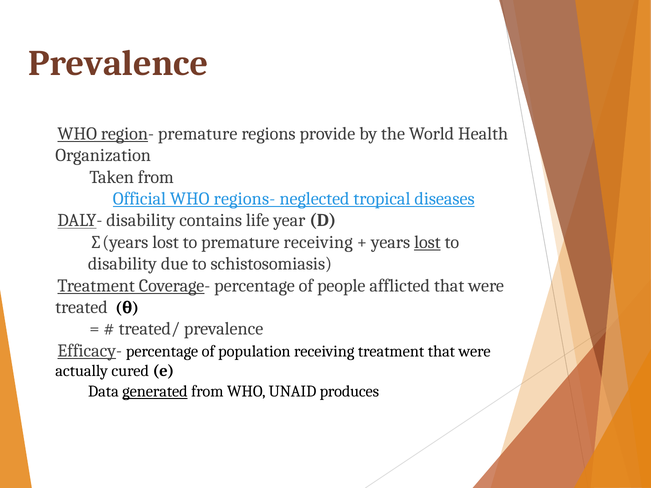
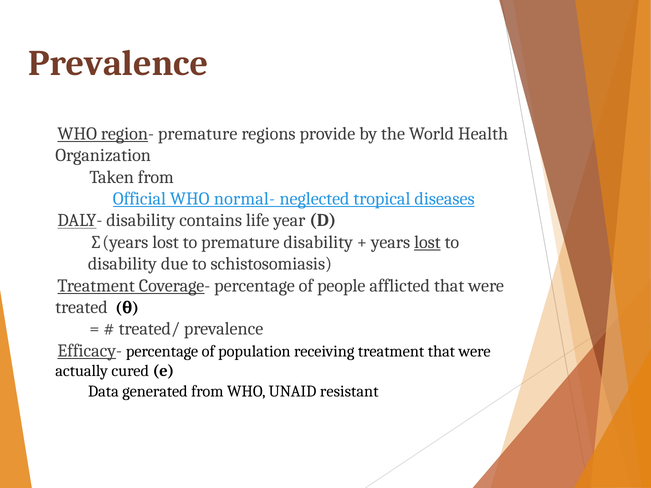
regions-: regions- -> normal- (244, 199)
premature receiving: receiving -> disability (318, 242)
generated underline: present -> none (155, 392)
produces: produces -> resistant (349, 392)
